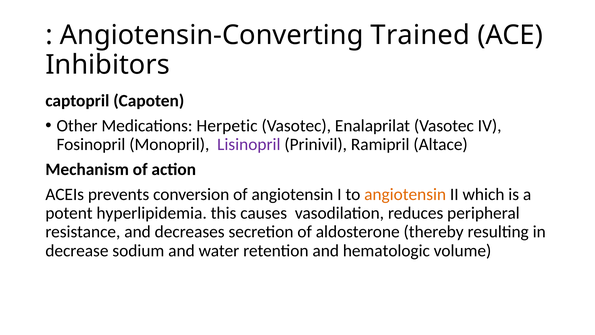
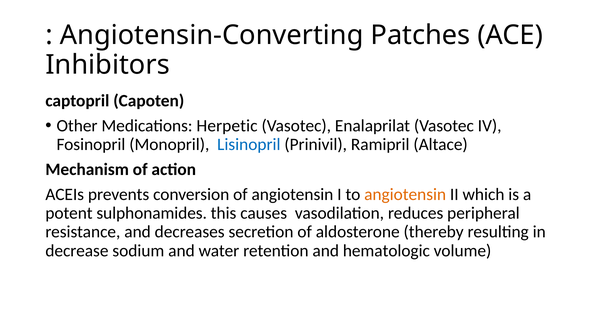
Trained: Trained -> Patches (420, 35)
Lisinopril colour: purple -> blue (249, 144)
hyperlipidemia: hyperlipidemia -> sulphonamides (152, 213)
